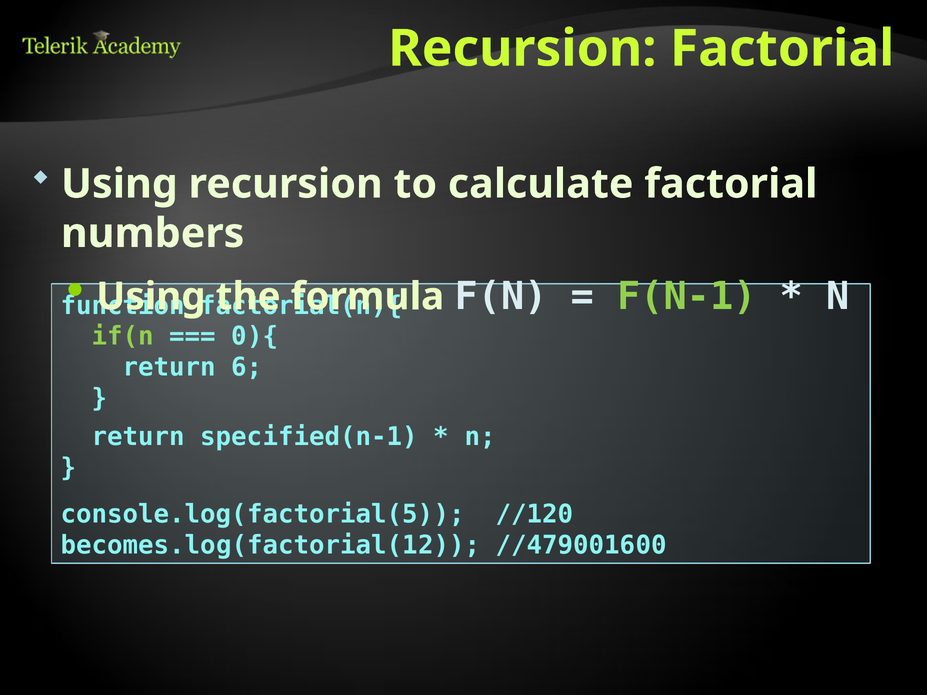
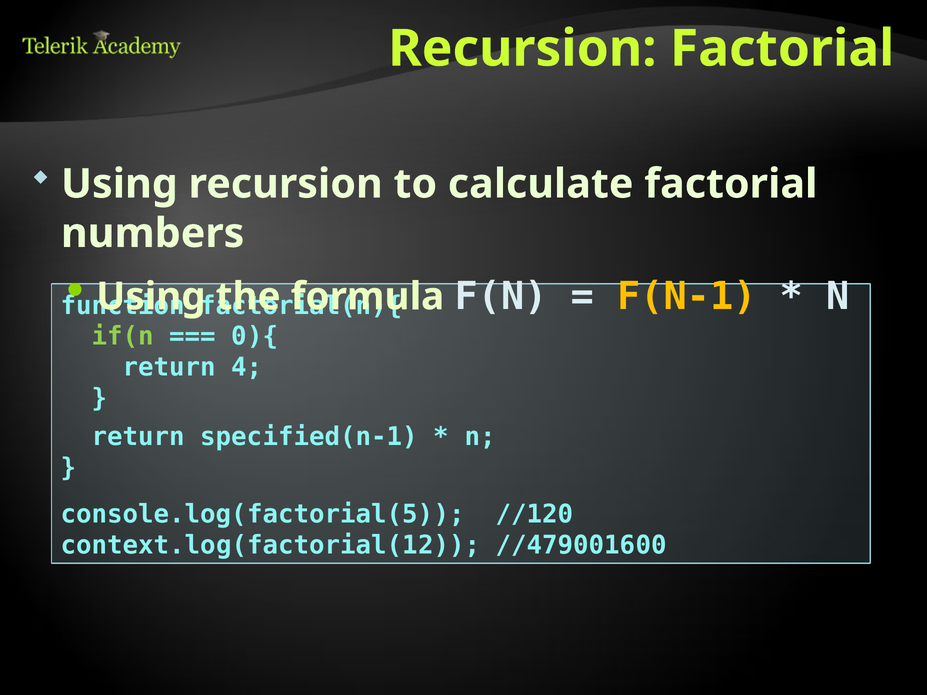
F(N-1 colour: light green -> yellow (687, 297)
6: 6 -> 4 (247, 367)
becomes.log(factorial(12: becomes.log(factorial(12 -> context.log(factorial(12 (270, 545)
